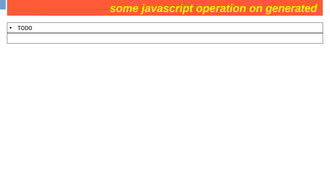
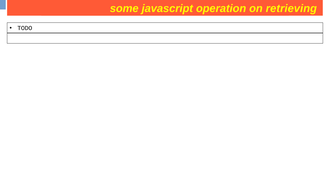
generated: generated -> retrieving (291, 9)
